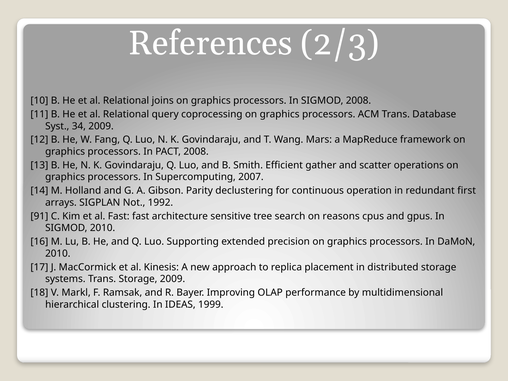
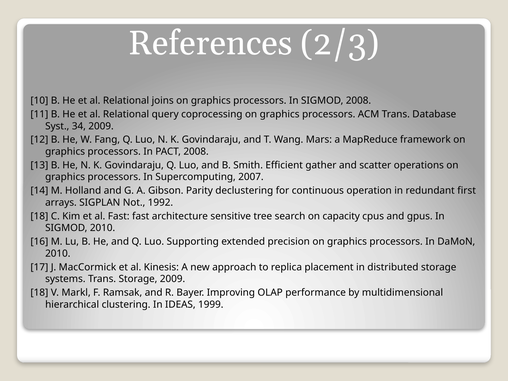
91: 91 -> 18 (39, 216)
reasons: reasons -> capacity (341, 216)
